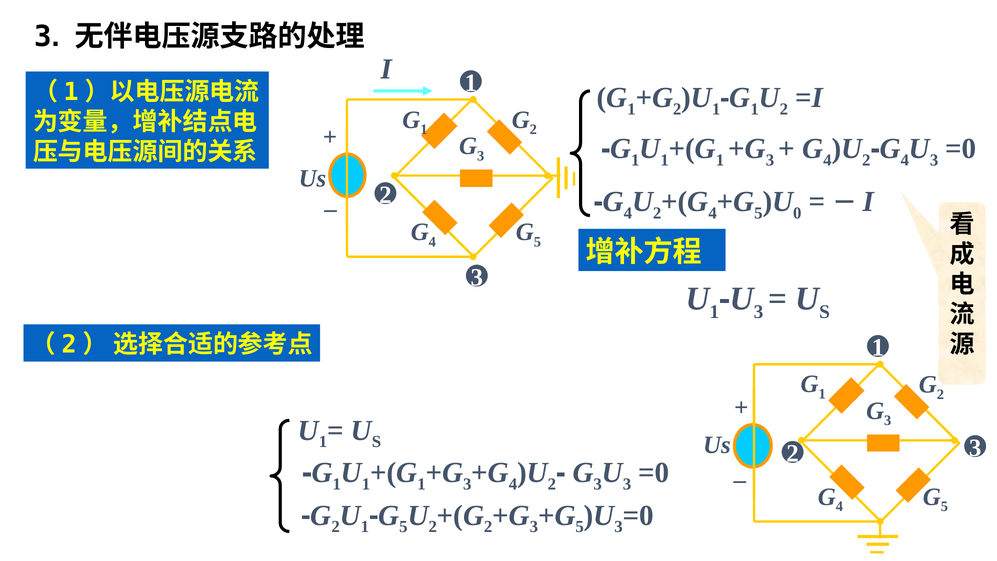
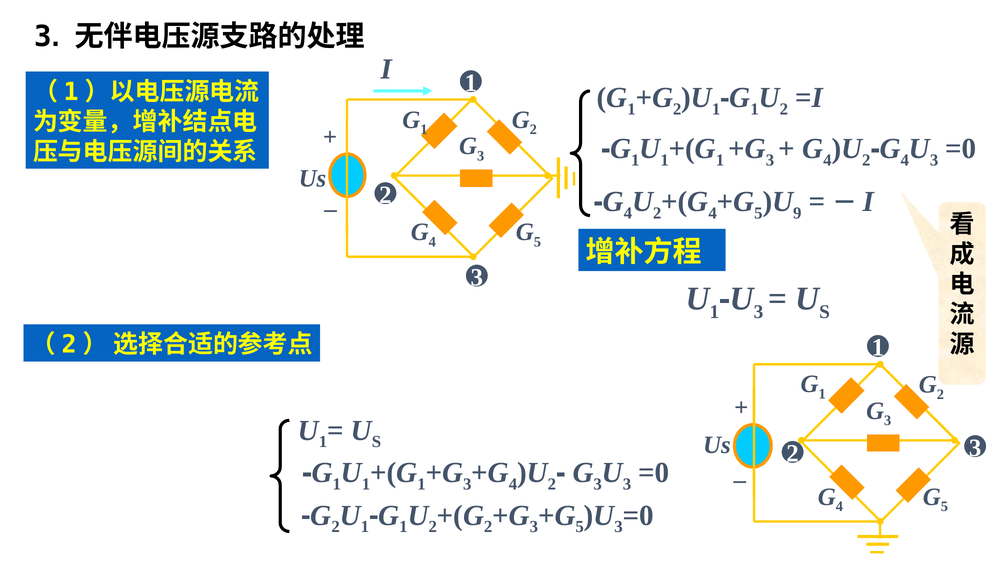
0: 0 -> 9 (797, 213)
5: 5 -> 1 (403, 527)
